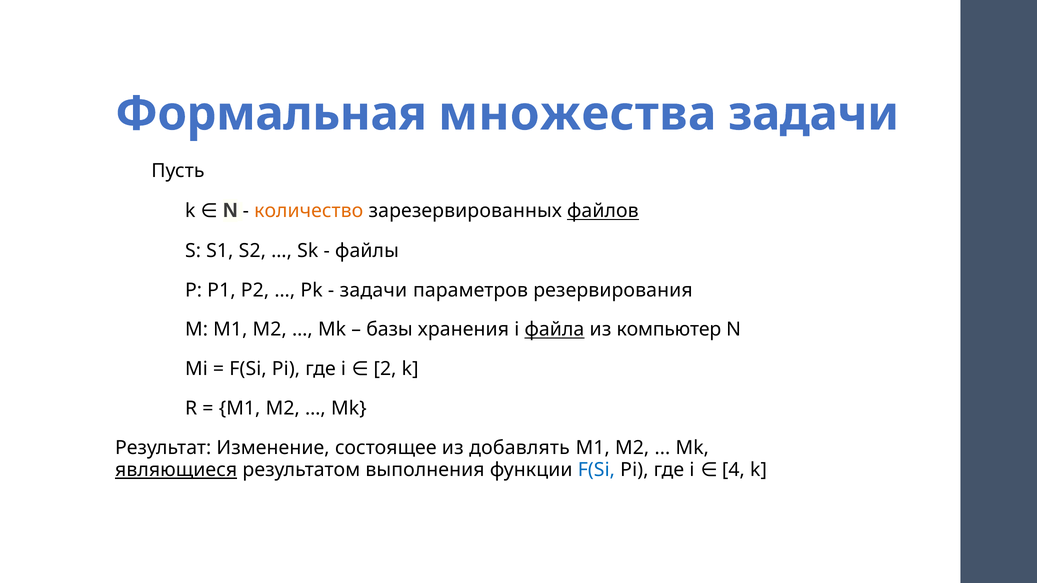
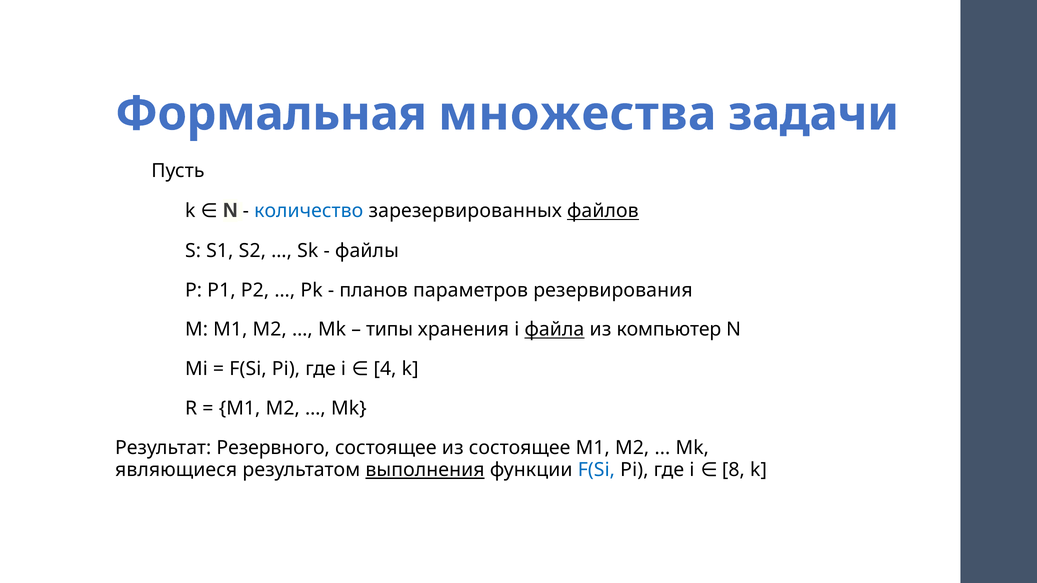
количество colour: orange -> blue (309, 211)
задачи: задачи -> планов (374, 290)
базы: базы -> типы (390, 330)
2: 2 -> 4 (385, 369)
Изменение: Изменение -> Резервного (273, 448)
из добавлять: добавлять -> состоящее (520, 448)
являющиеся underline: present -> none (176, 470)
выполнения underline: none -> present (425, 470)
4: 4 -> 8 (733, 470)
